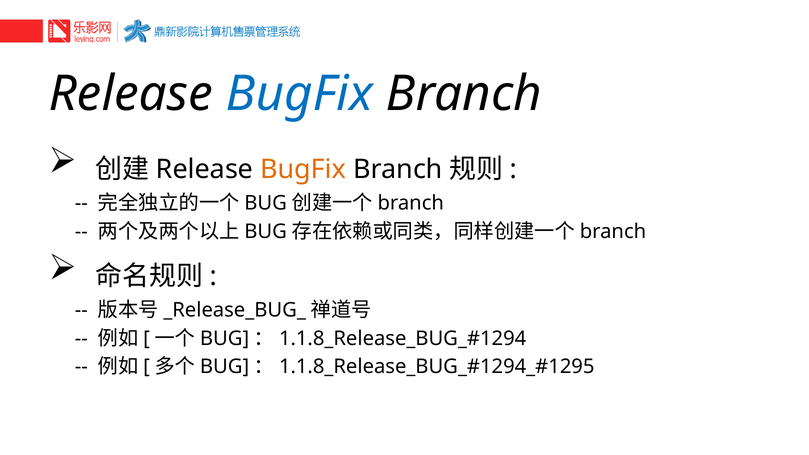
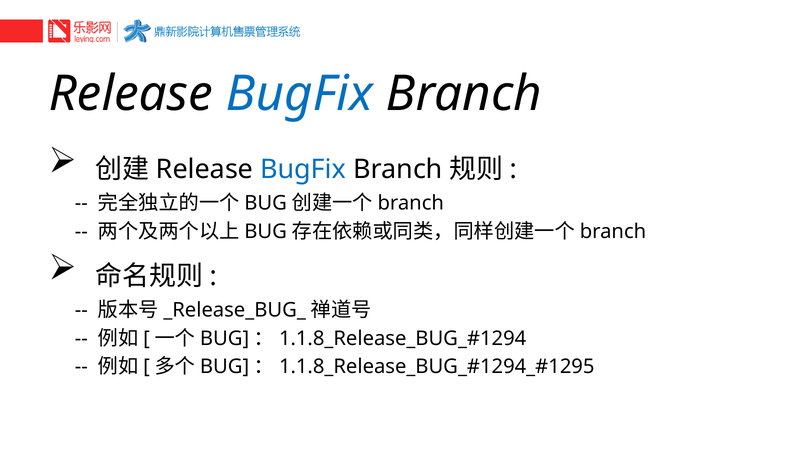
BugFix colour: orange -> blue (303, 169)
